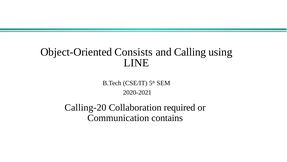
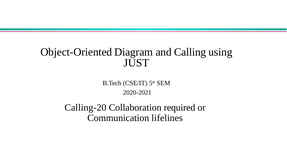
Consists: Consists -> Diagram (134, 52)
LINE: LINE -> JUST (136, 63)
contains: contains -> lifelines (167, 118)
